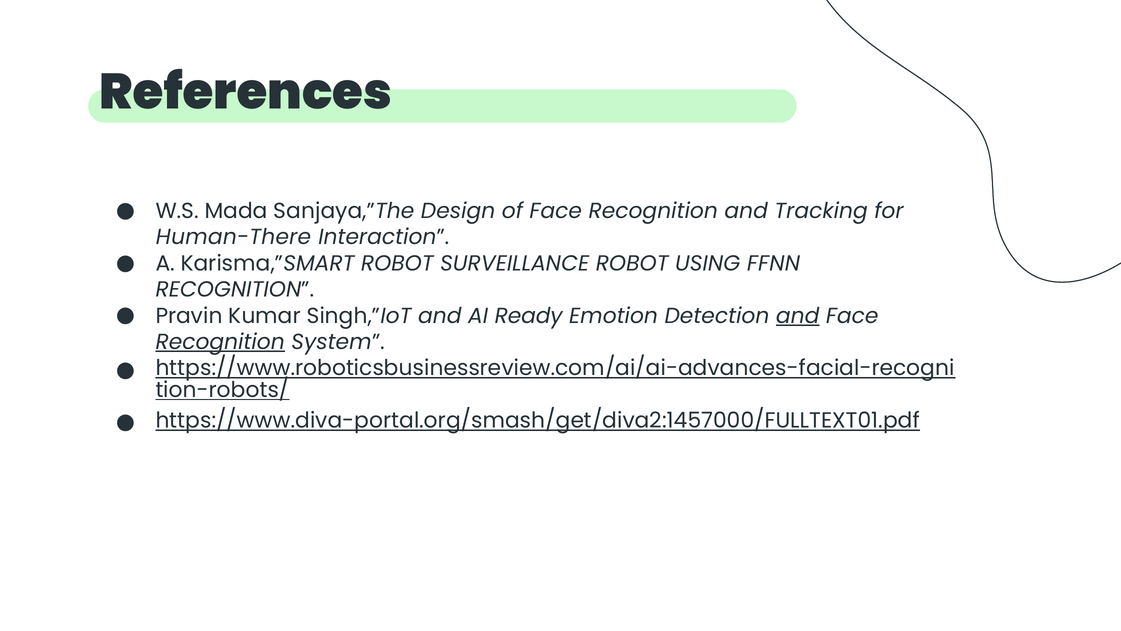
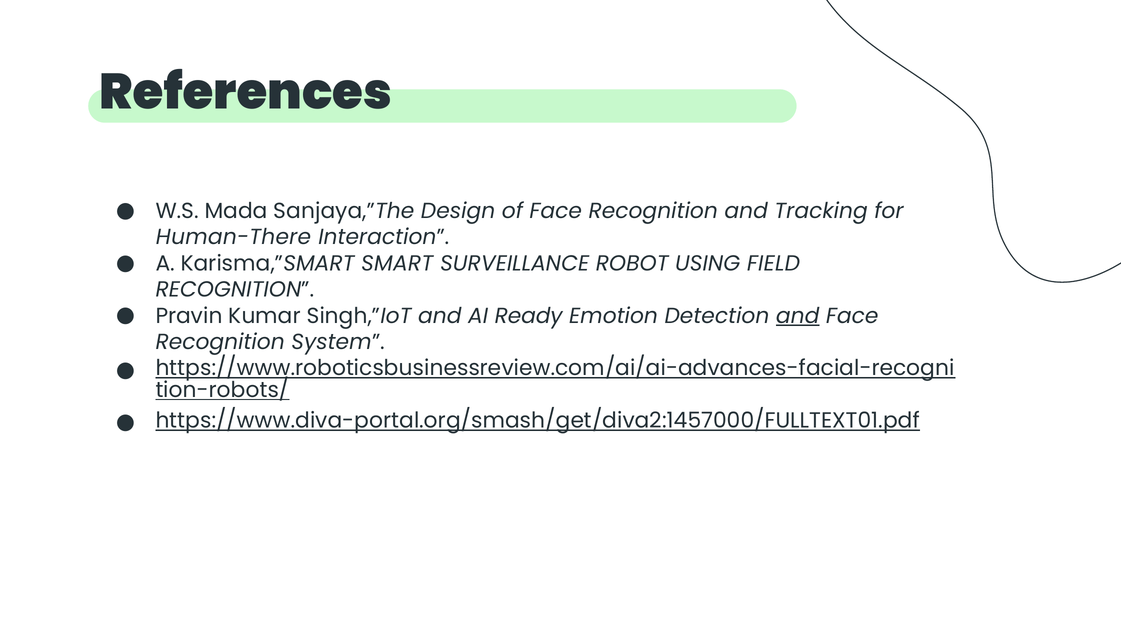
Karisma,”SMART ROBOT: ROBOT -> SMART (397, 263)
FFNN: FFNN -> FIELD (774, 263)
Recognition underline: present -> none (220, 342)
